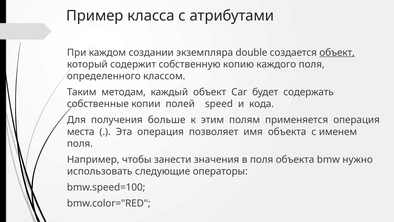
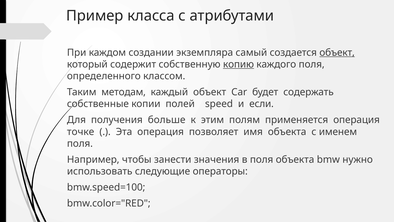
double: double -> самый (251, 52)
копию underline: none -> present (238, 64)
кода: кода -> если (262, 104)
места: места -> точке (81, 132)
